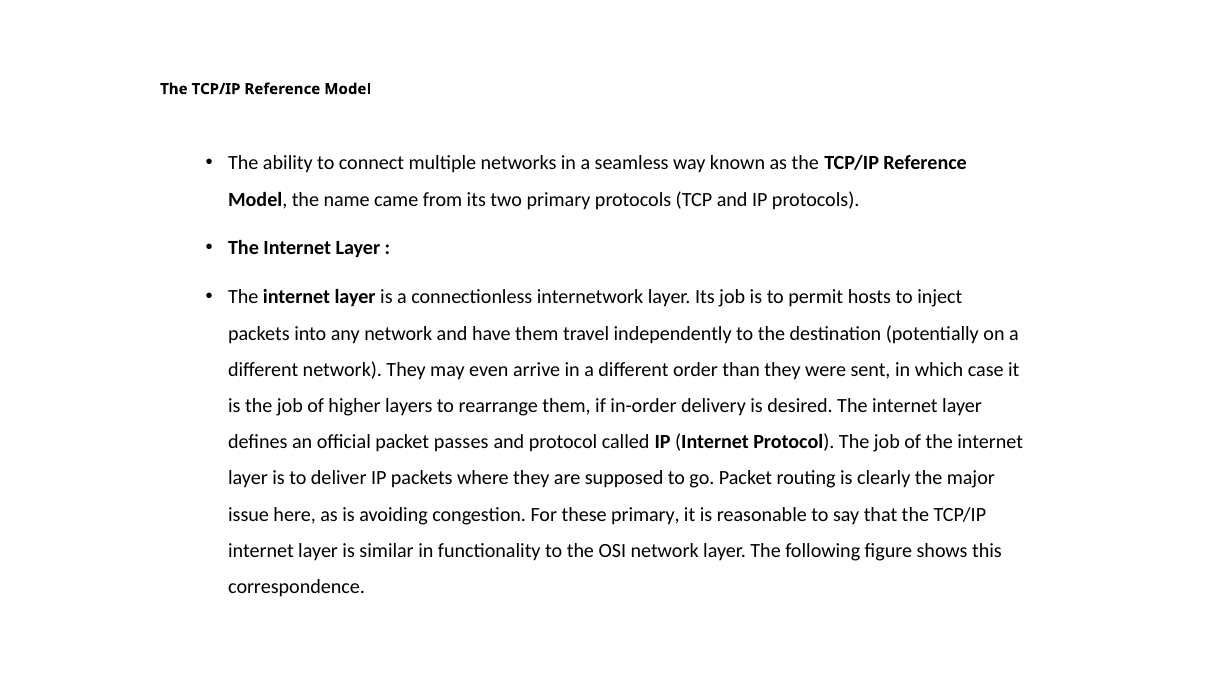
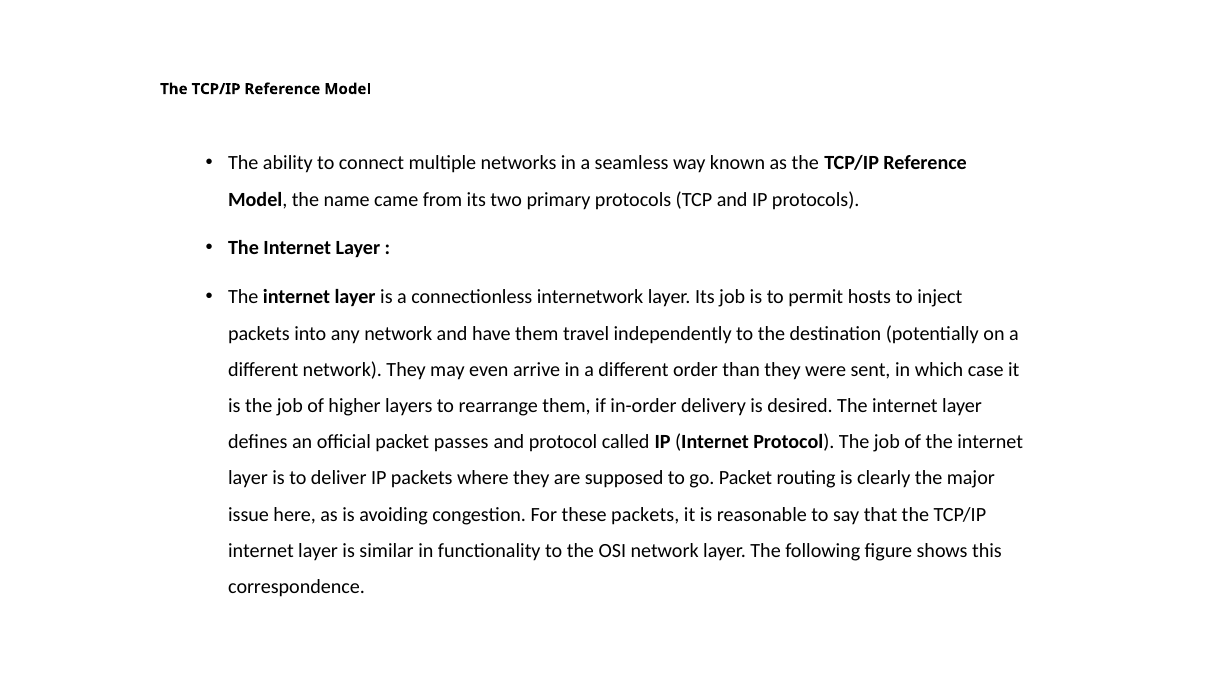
these primary: primary -> packets (645, 515)
